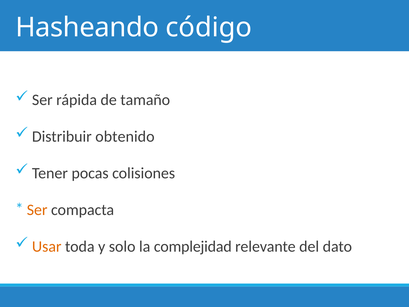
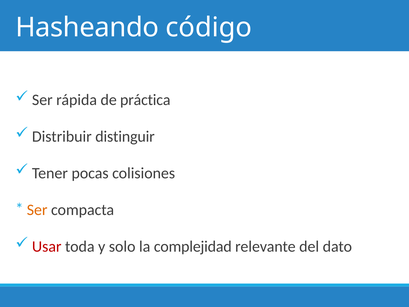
tamaño: tamaño -> práctica (145, 100)
obtenido: obtenido -> distinguir (125, 137)
Usar colour: orange -> red (47, 246)
